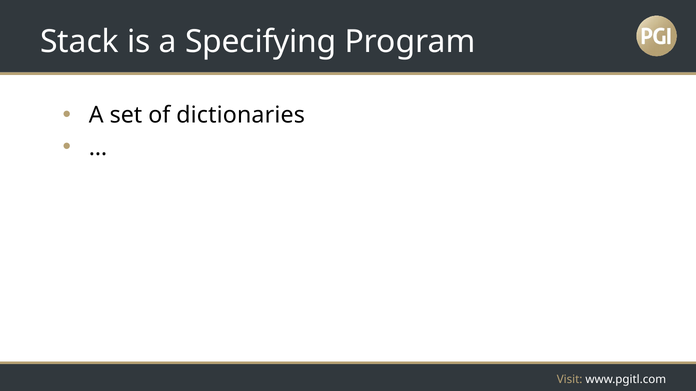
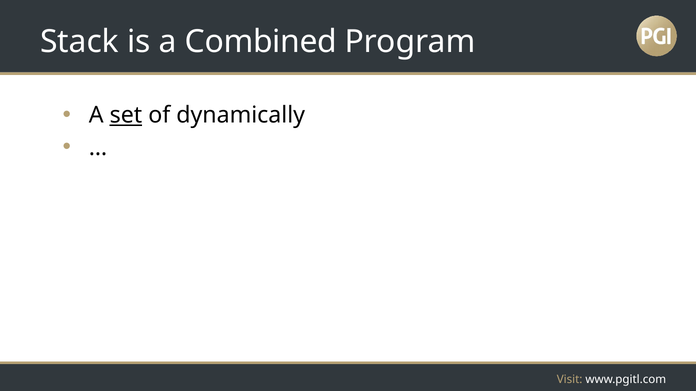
Specifying: Specifying -> Combined (261, 42)
set underline: none -> present (126, 115)
dictionaries: dictionaries -> dynamically (241, 115)
